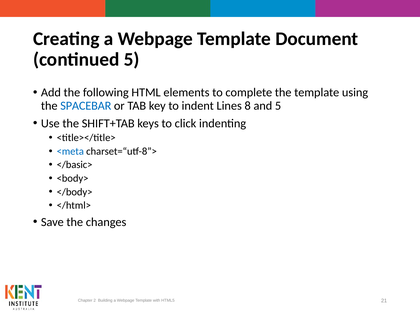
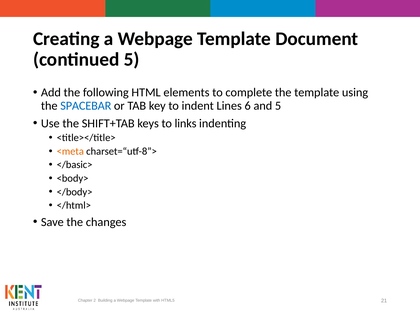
8: 8 -> 6 (248, 106)
click: click -> links (186, 123)
<meta colour: blue -> orange (70, 151)
